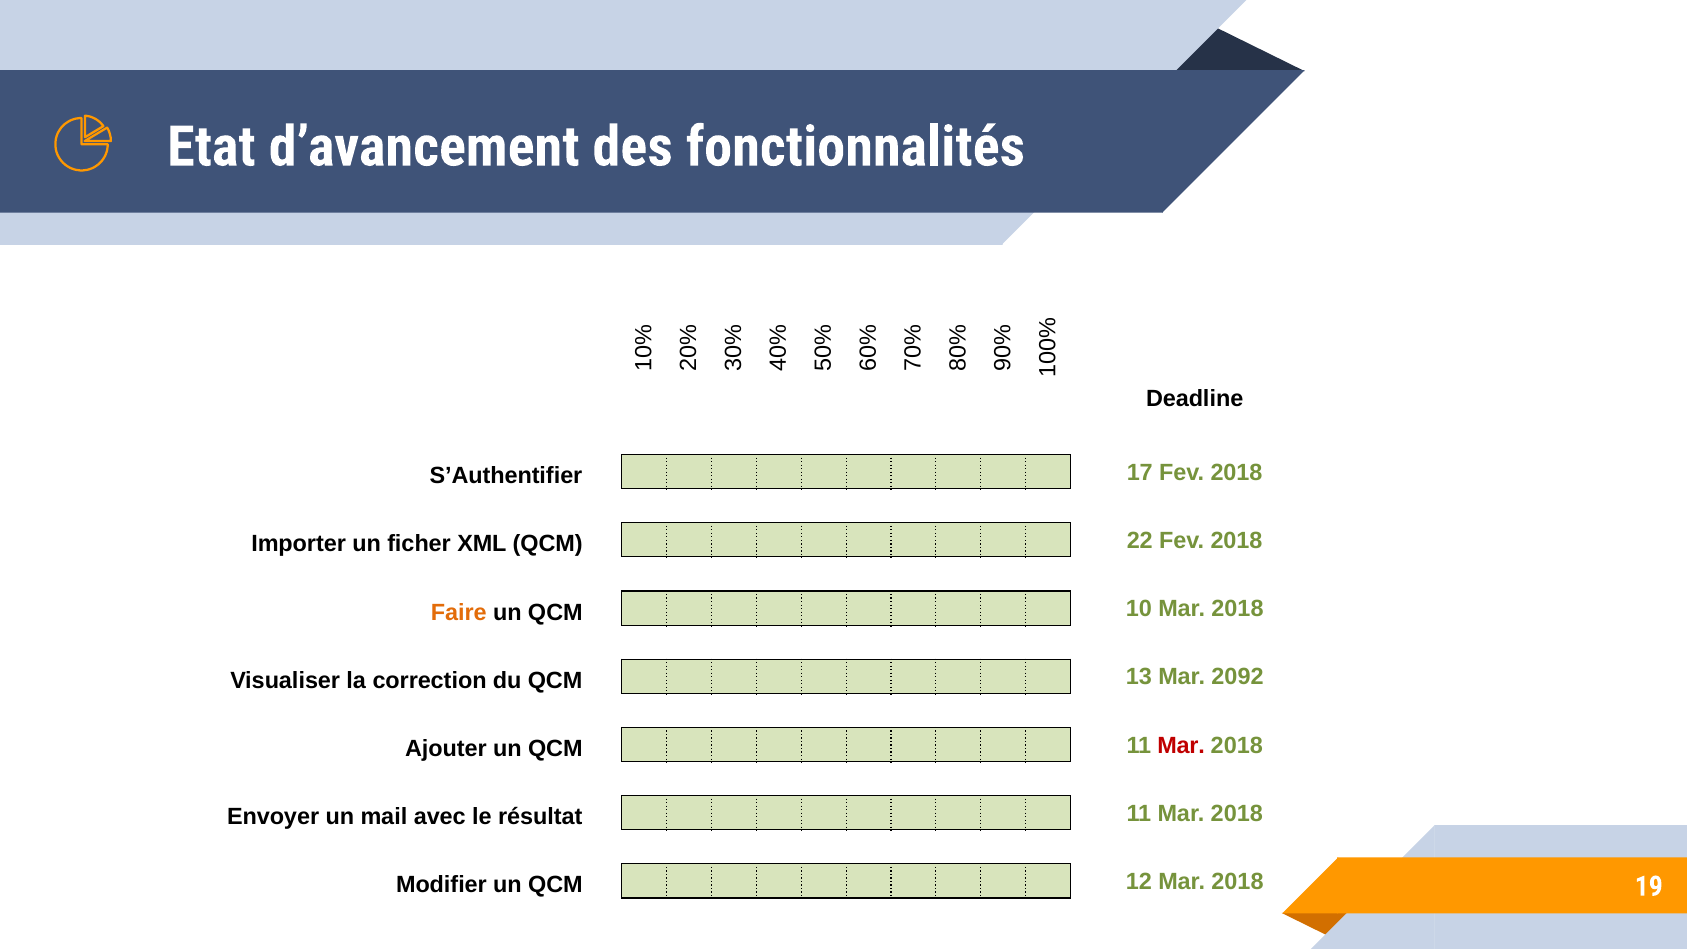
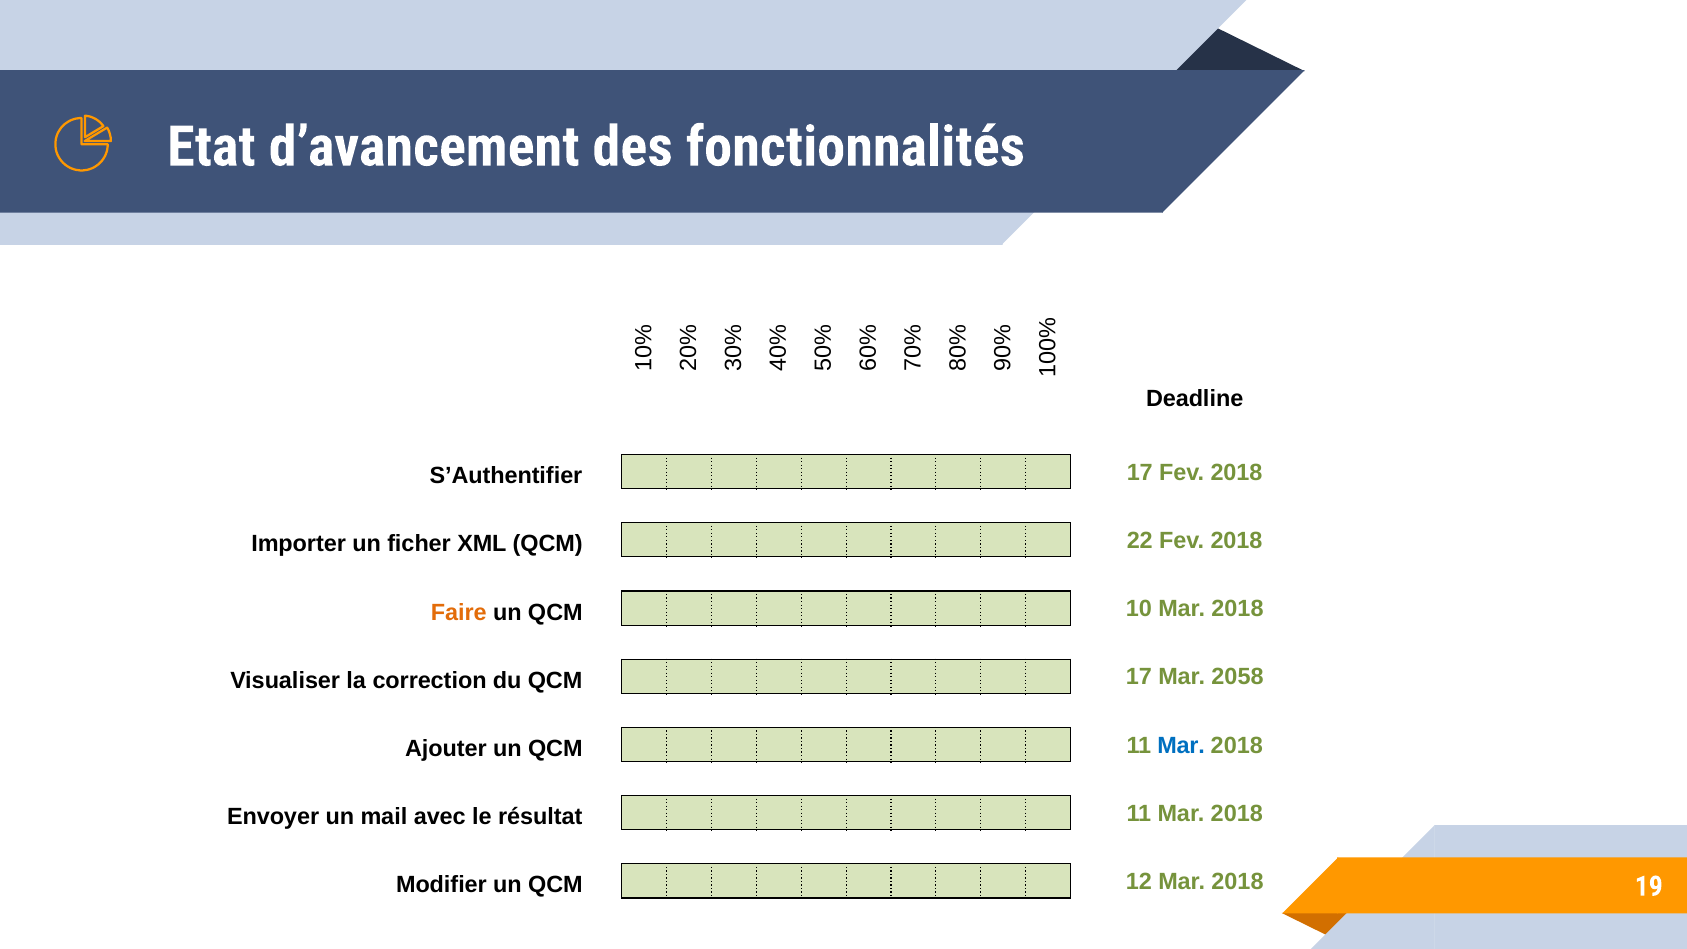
QCM 13: 13 -> 17 (1139, 677)
2092: 2092 -> 2058 (1238, 677)
Mar colour: red -> blue (1181, 745)
